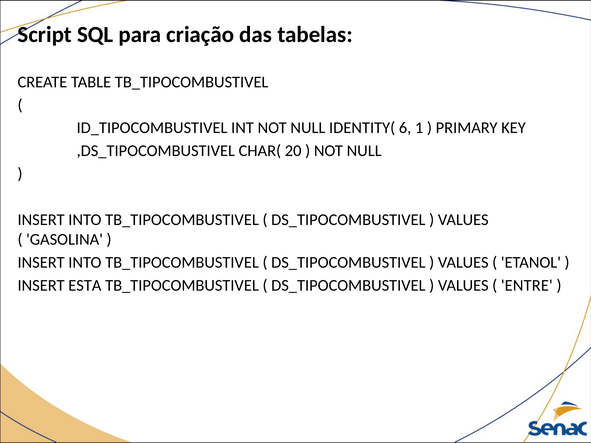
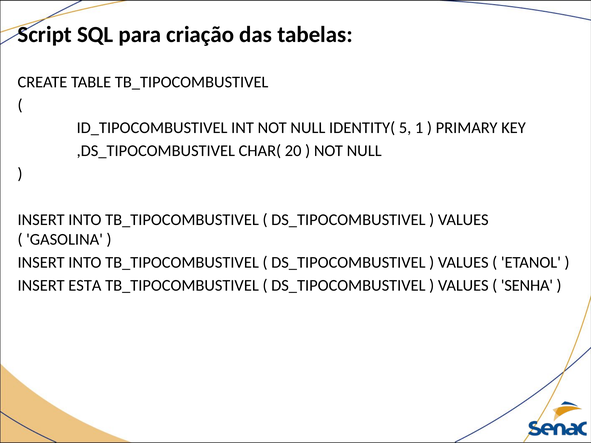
6: 6 -> 5 (405, 128)
ENTRE: ENTRE -> SENHA (527, 286)
